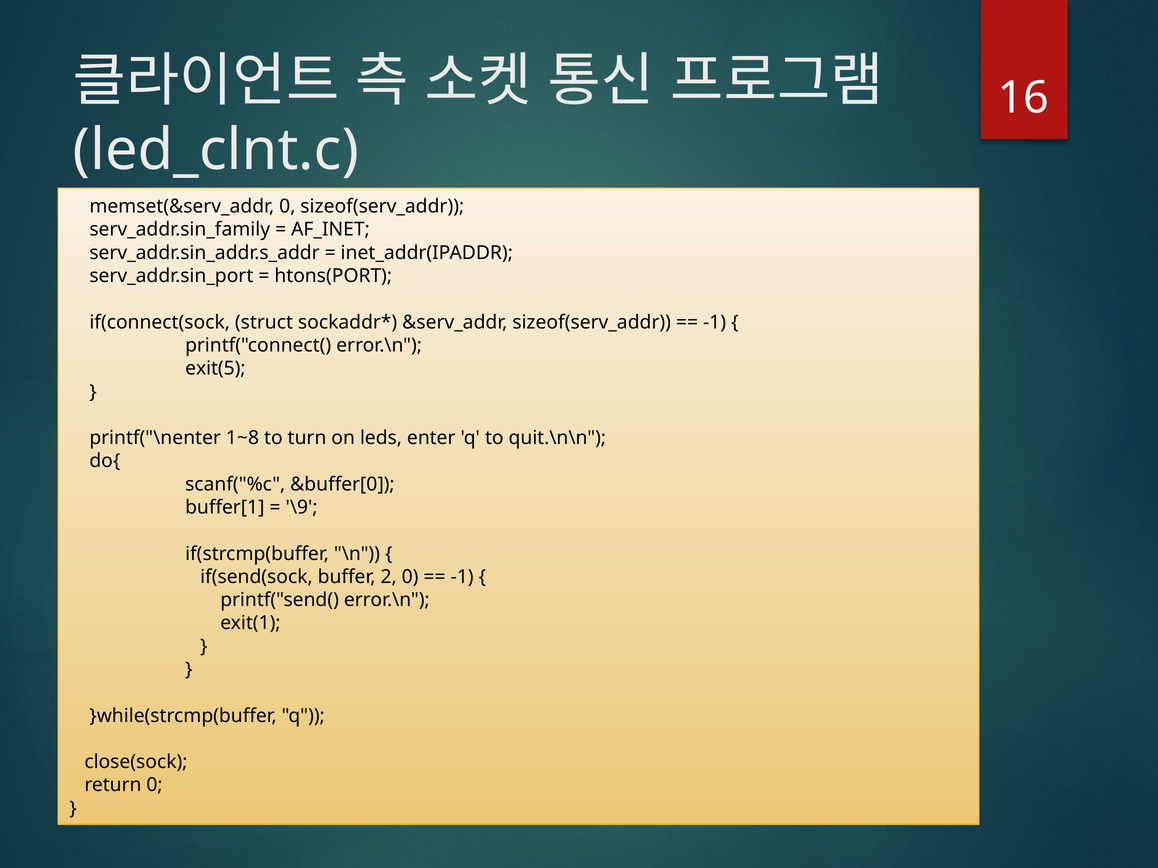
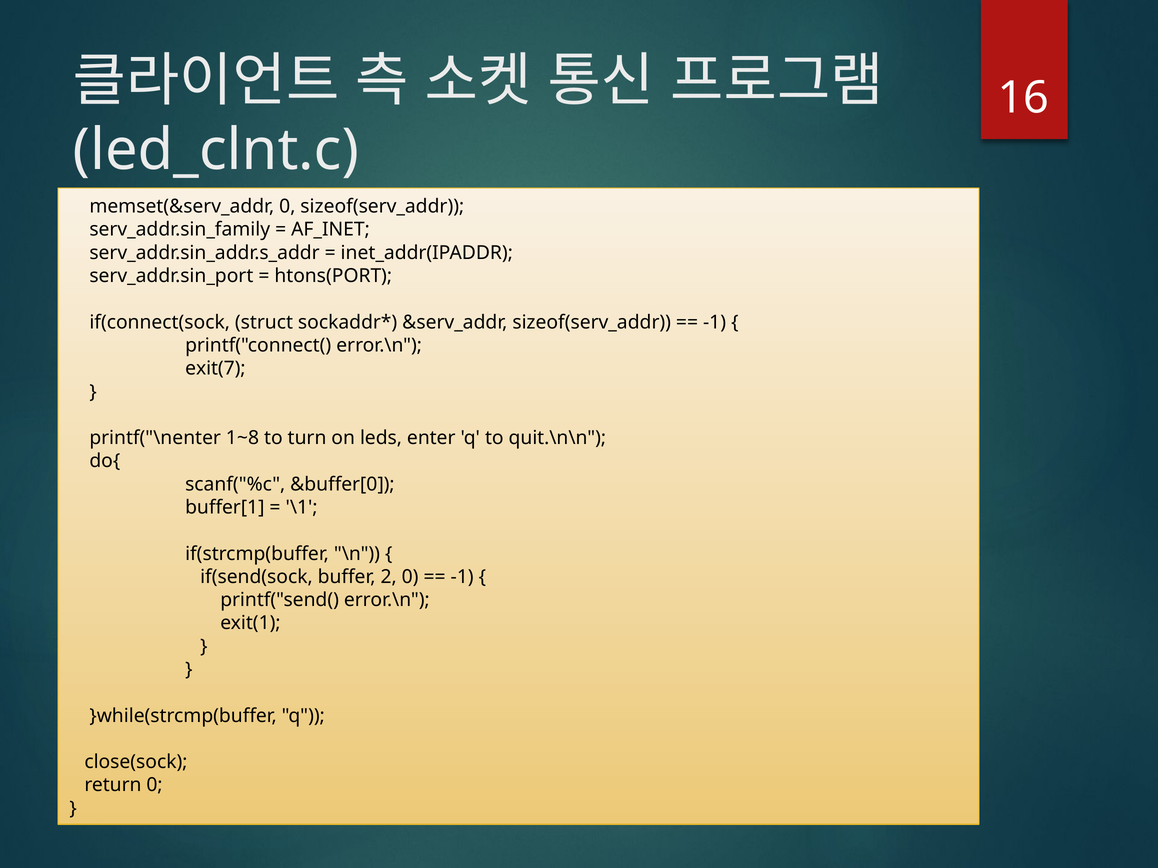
exit(5: exit(5 -> exit(7 (215, 369)
\9: \9 -> \1 (302, 508)
